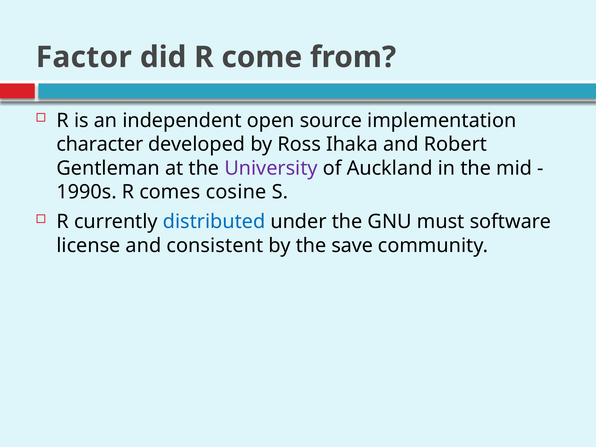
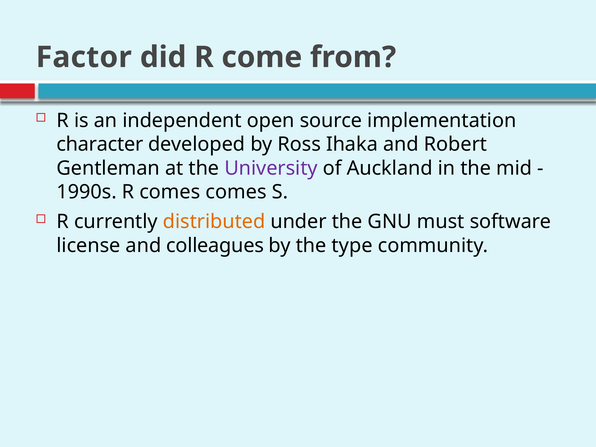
comes cosine: cosine -> comes (236, 192)
distributed colour: blue -> orange (214, 222)
consistent: consistent -> colleagues (215, 246)
save: save -> type (352, 246)
